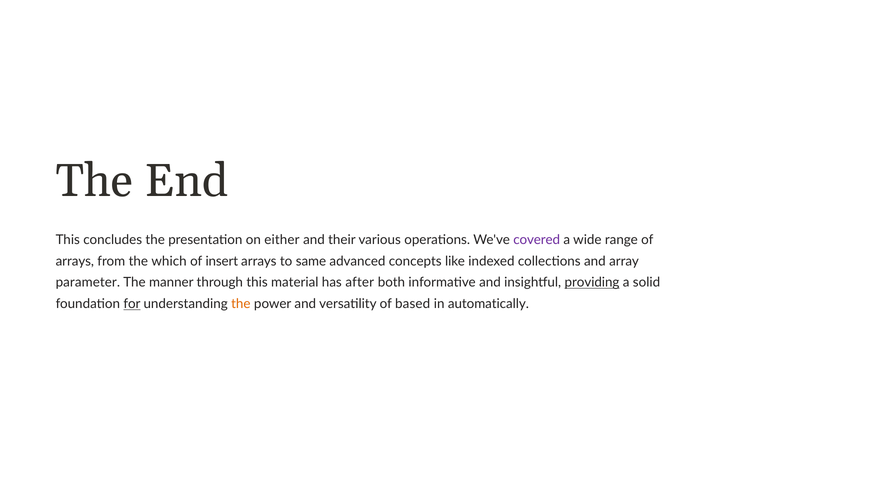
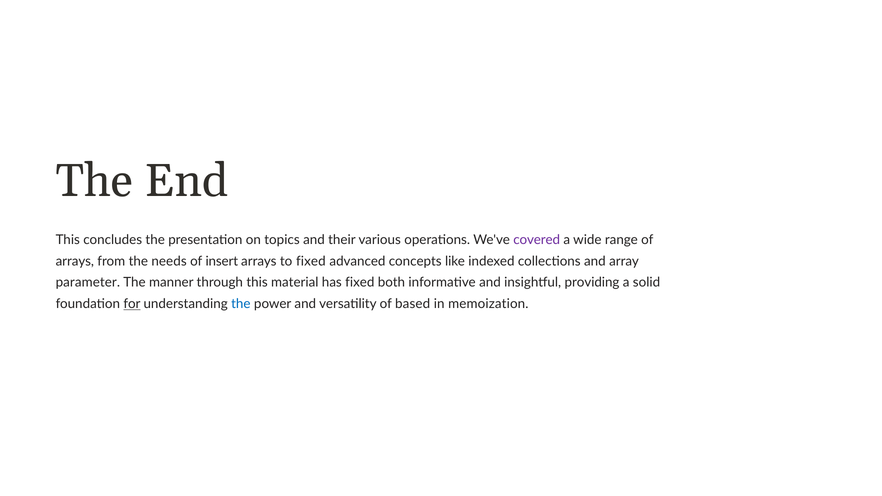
either: either -> topics (282, 240)
which: which -> needs (169, 261)
to same: same -> fixed (311, 261)
has after: after -> fixed (360, 283)
providing underline: present -> none (592, 283)
the colour: orange -> blue (241, 304)
automatically: automatically -> memoization (488, 304)
